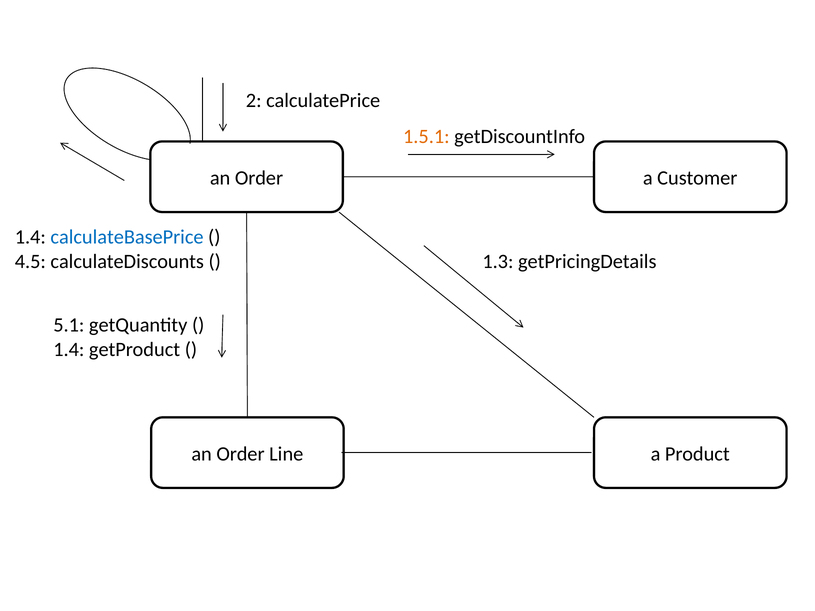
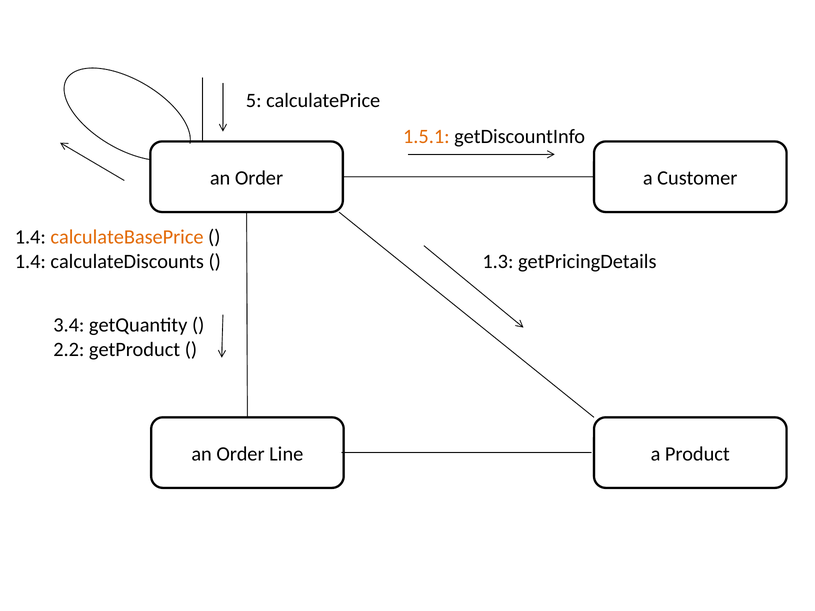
2: 2 -> 5 (254, 100)
calculateBasePrice colour: blue -> orange (127, 237)
4.5: 4.5 -> 1.4 (30, 262)
5.1: 5.1 -> 3.4 (69, 325)
1.4: 1.4 -> 2.2 (69, 350)
